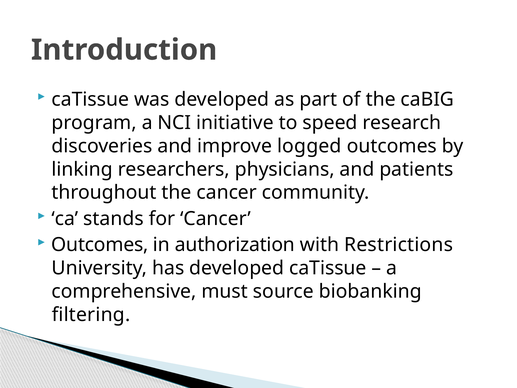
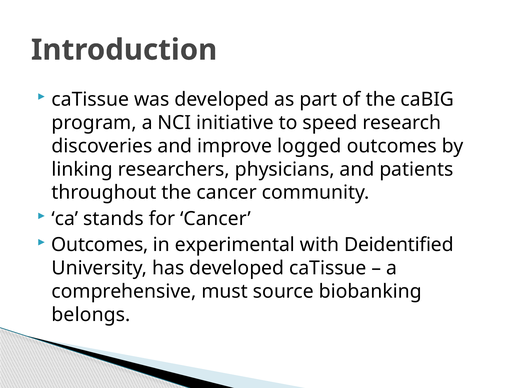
authorization: authorization -> experimental (235, 245)
Restrictions: Restrictions -> Deidentified (399, 245)
filtering: filtering -> belongs (91, 315)
